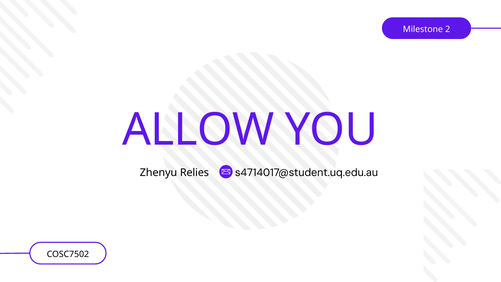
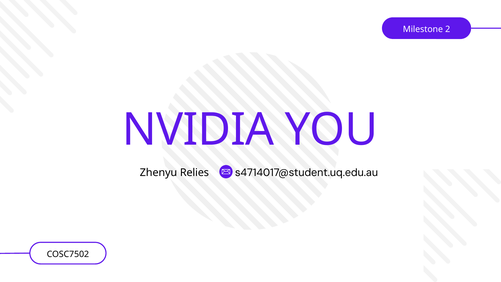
ALLOW: ALLOW -> NVIDIA (198, 130)
